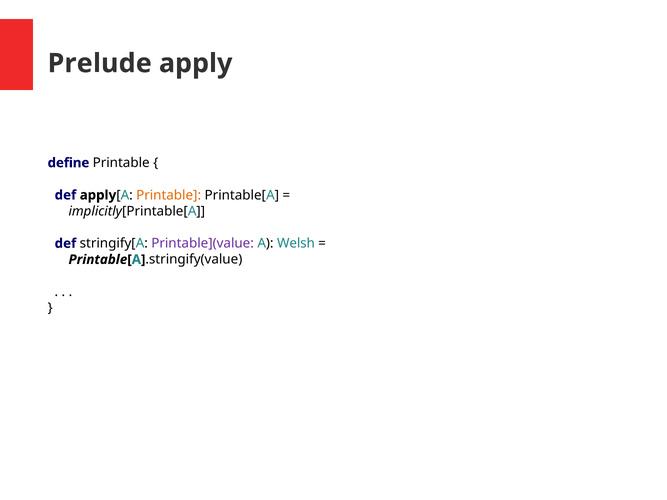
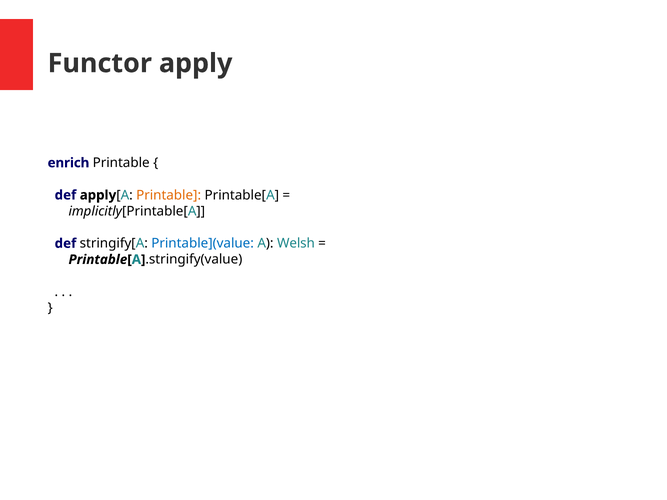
Prelude: Prelude -> Functor (100, 63)
define: define -> enrich (68, 163)
Printable](value colour: purple -> blue (203, 244)
